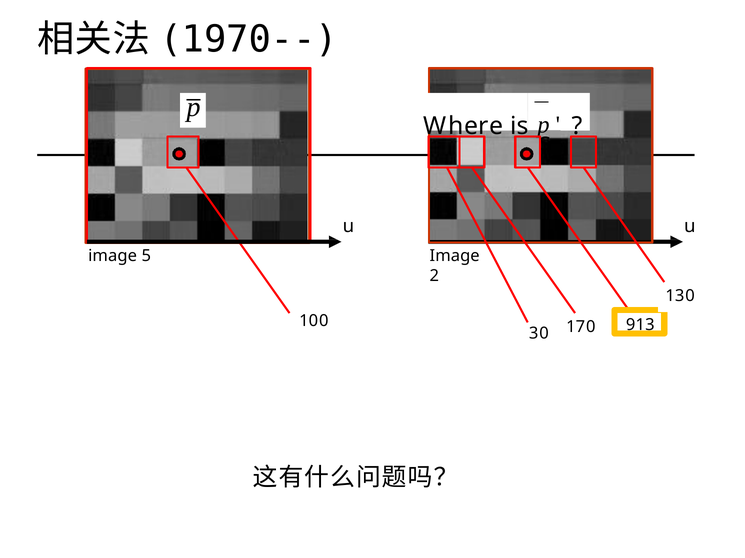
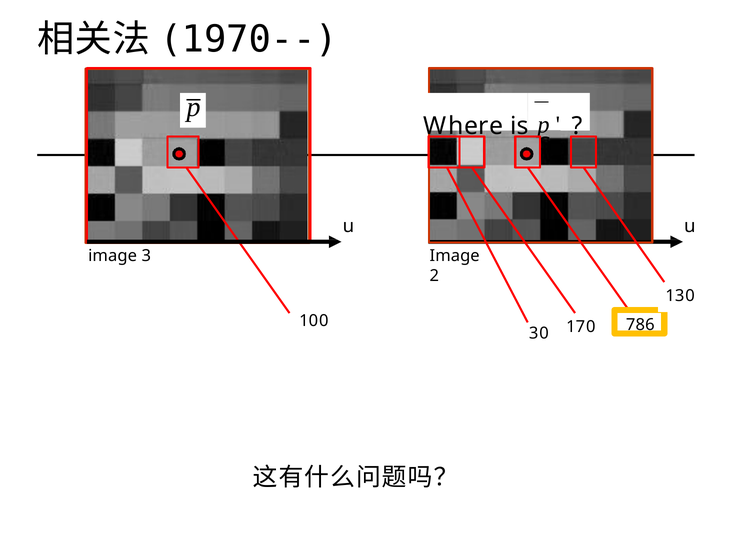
5: 5 -> 3 (146, 256)
913: 913 -> 786 (640, 325)
